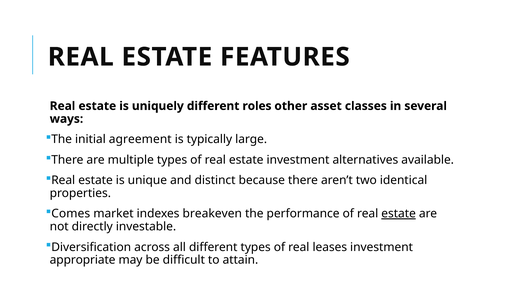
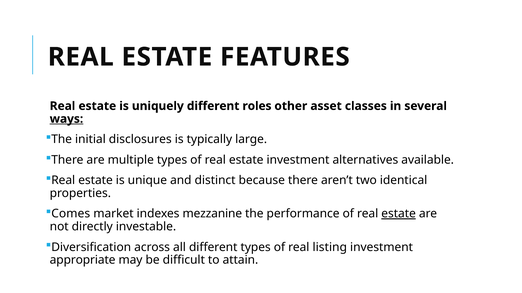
ways underline: none -> present (66, 119)
agreement: agreement -> disclosures (140, 140)
breakeven: breakeven -> mezzanine (212, 214)
leases: leases -> listing (330, 248)
